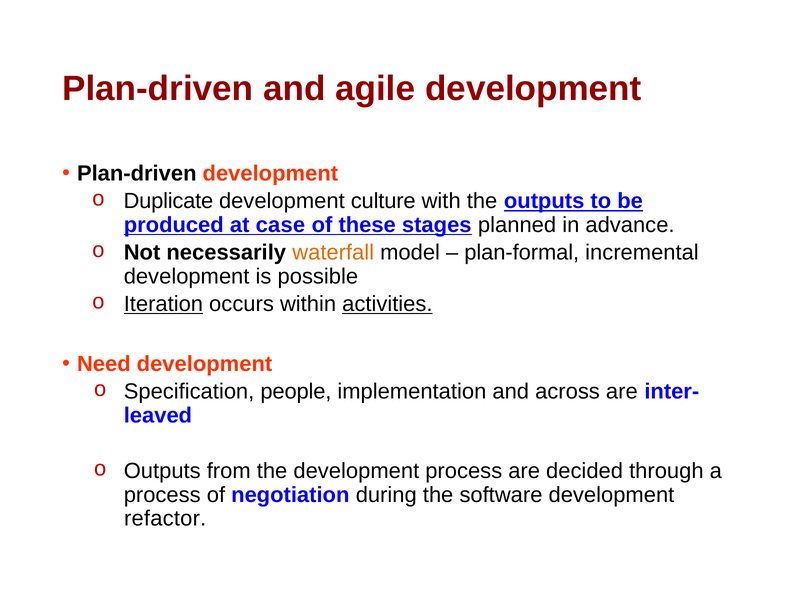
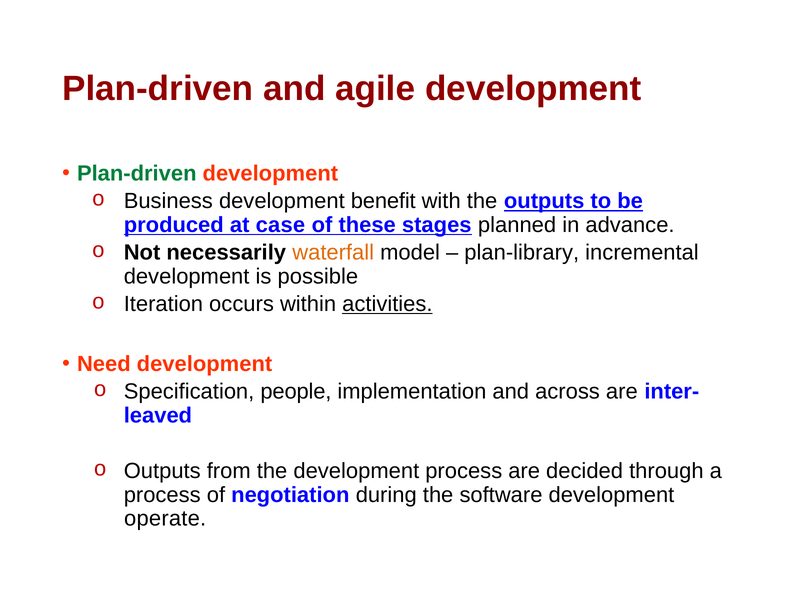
Plan-driven colour: black -> green (137, 173)
Duplicate: Duplicate -> Business (168, 201)
culture: culture -> benefit (383, 201)
plan-formal: plan-formal -> plan-library (522, 253)
Iteration underline: present -> none (163, 304)
refactor: refactor -> operate (165, 519)
